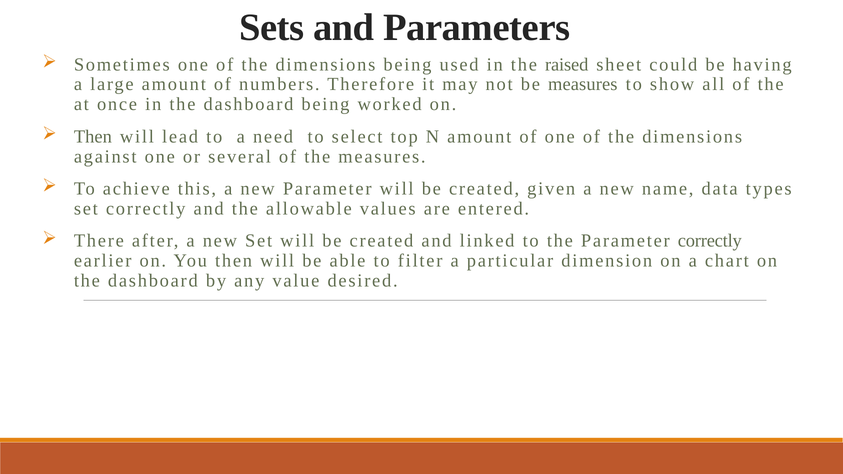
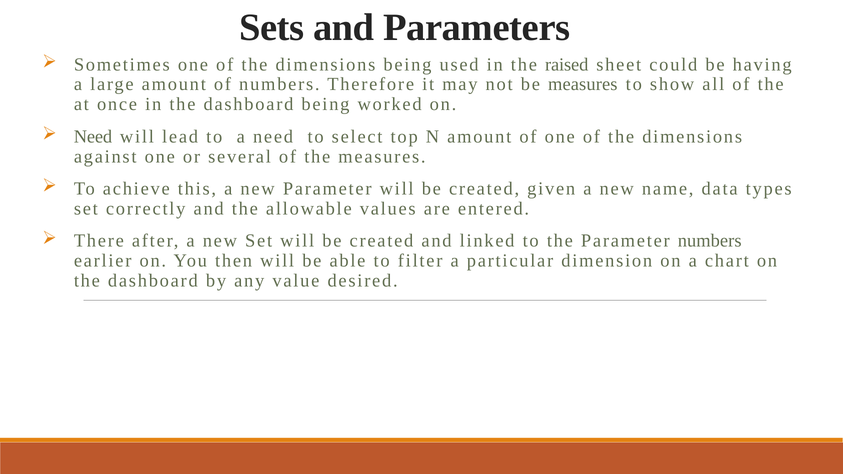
Then: Then -> Need (93, 137)
Parameter correctly: correctly -> numbers (710, 241)
